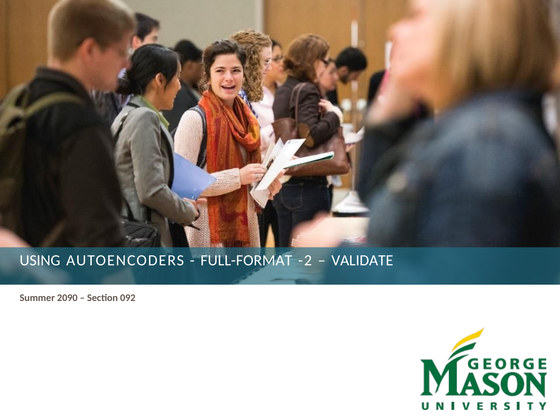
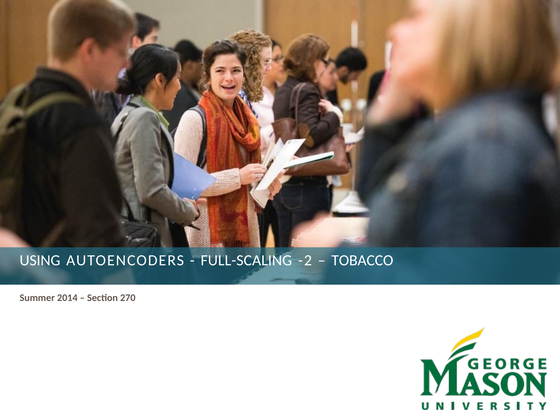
FULL-FORMAT: FULL-FORMAT -> FULL-SCALING (246, 261)
VALIDATE: VALIDATE -> TOBACCO (362, 261)
2090: 2090 -> 2014 (67, 298)
092: 092 -> 270 (128, 298)
